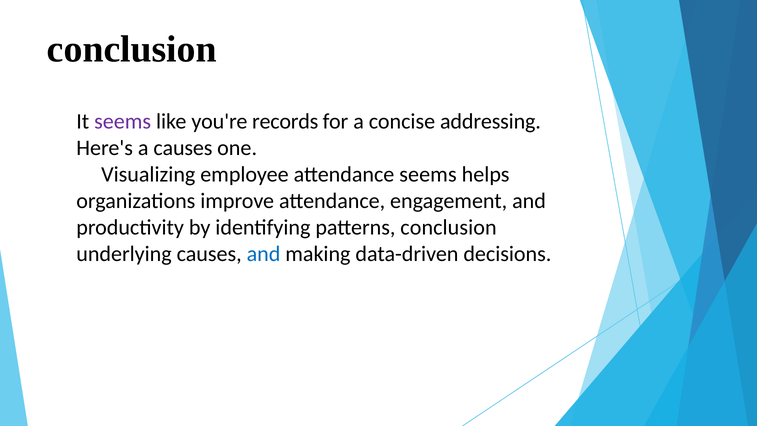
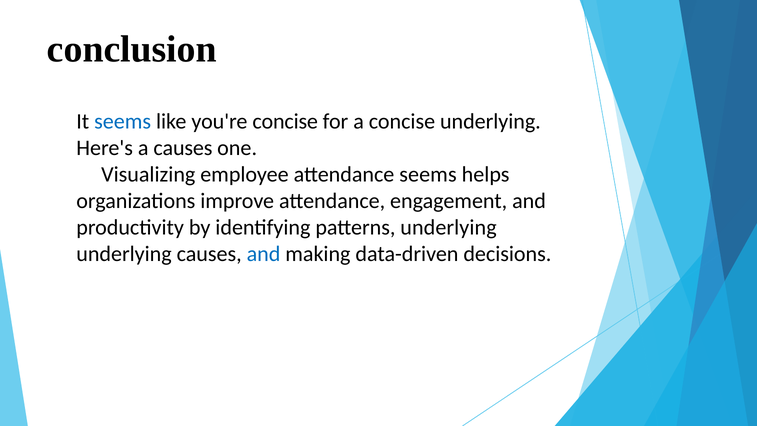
seems colour: purple -> blue (123, 121)
you're records: records -> concise (285, 121)
concise addressing: addressing -> underlying (490, 121)
patterns conclusion: conclusion -> underlying (448, 227)
